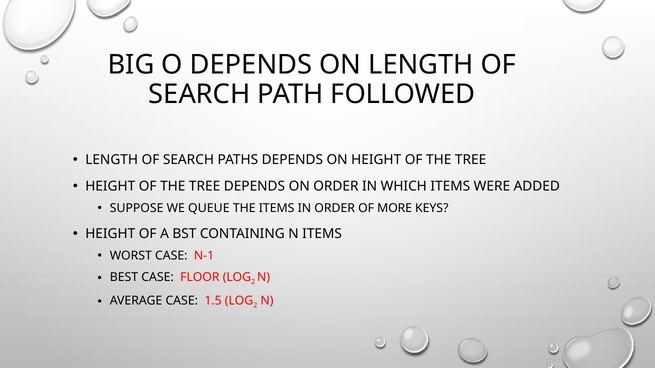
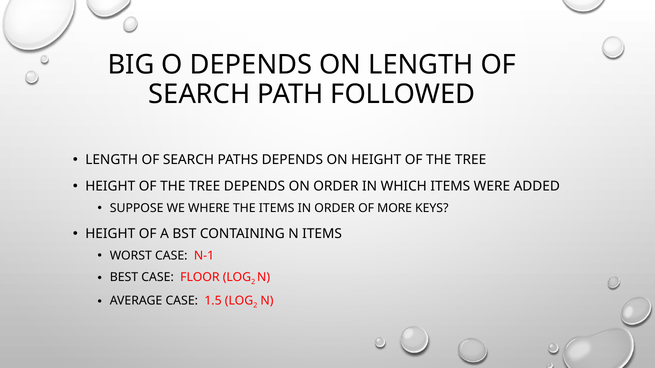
QUEUE: QUEUE -> WHERE (209, 208)
